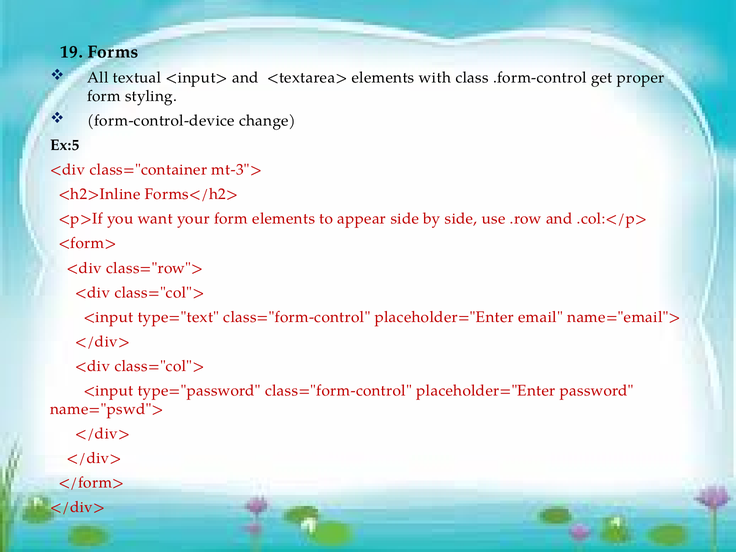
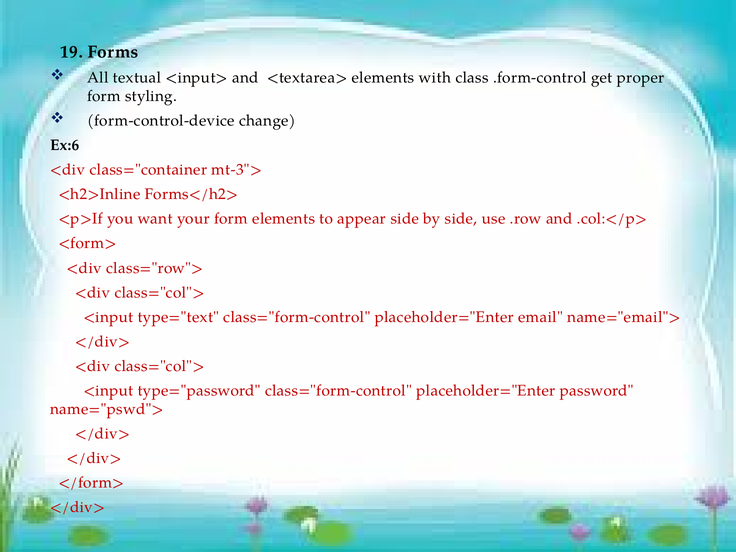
Ex:5: Ex:5 -> Ex:6 (65, 145)
